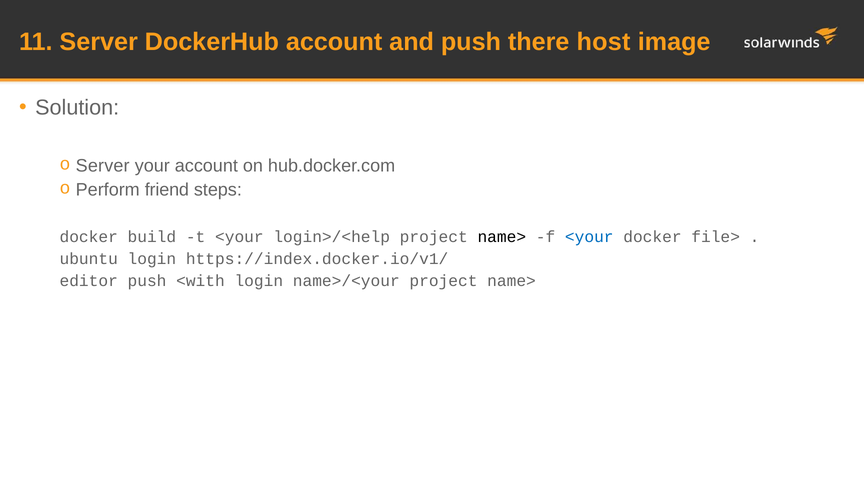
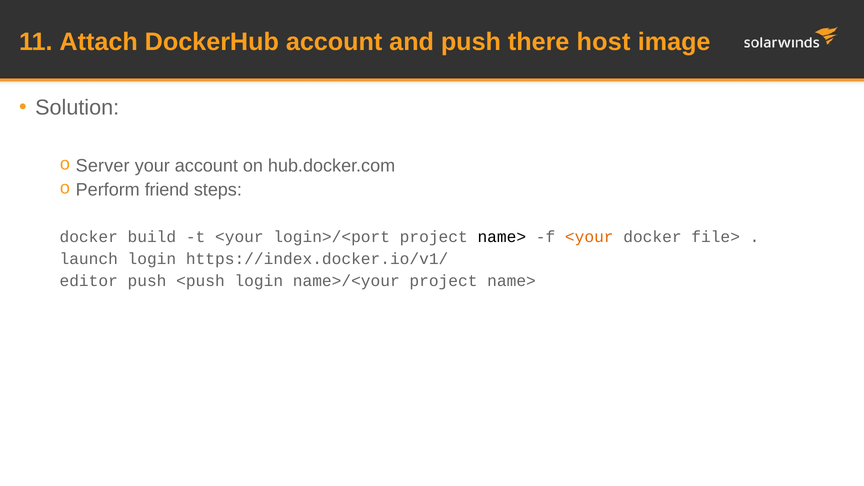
11 Server: Server -> Attach (99, 42)
login>/<help: login>/<help -> login>/<port (332, 237)
<your colour: blue -> orange (589, 237)
ubuntu: ubuntu -> launch (89, 259)
<with: <with -> <push (200, 281)
